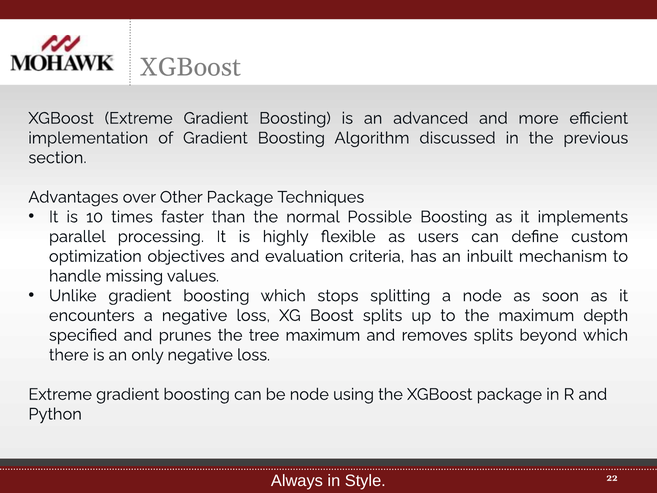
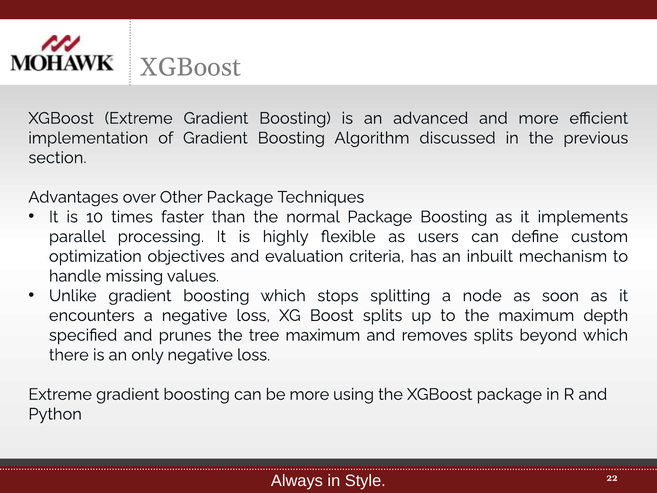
normal Possible: Possible -> Package (380, 217)
be node: node -> more (309, 394)
